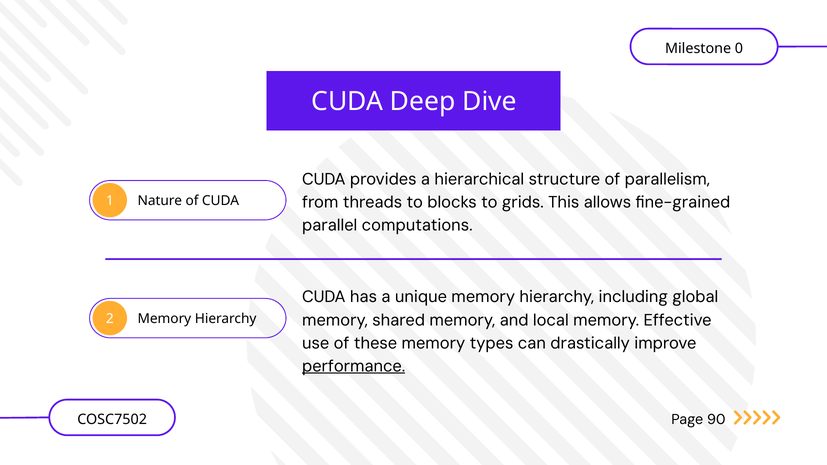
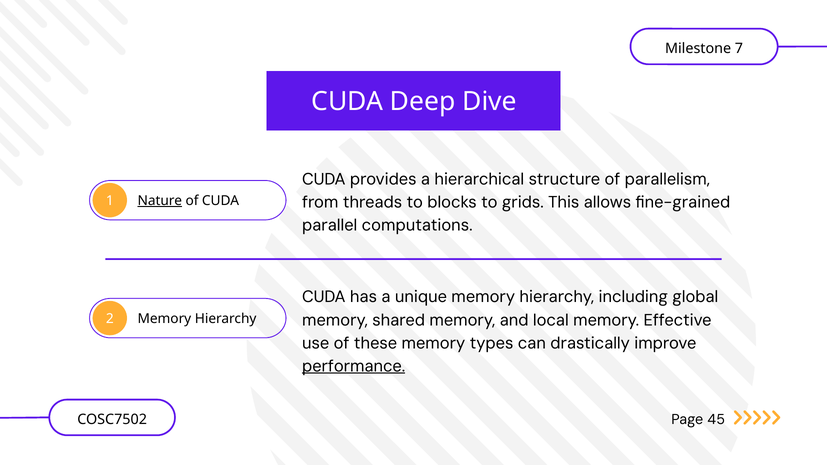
0: 0 -> 7 (739, 48)
Nature underline: none -> present (160, 201)
90: 90 -> 45 (716, 420)
